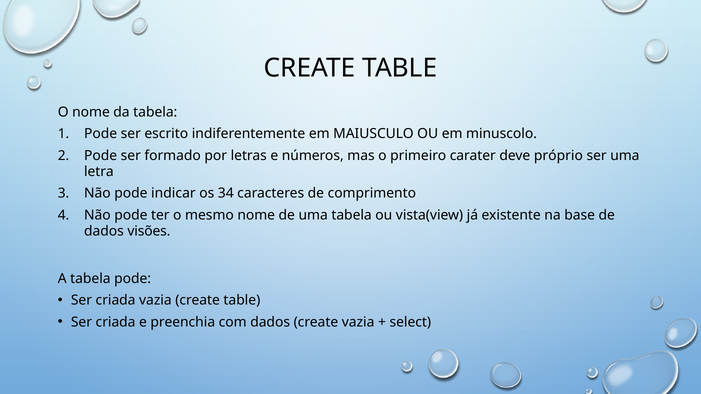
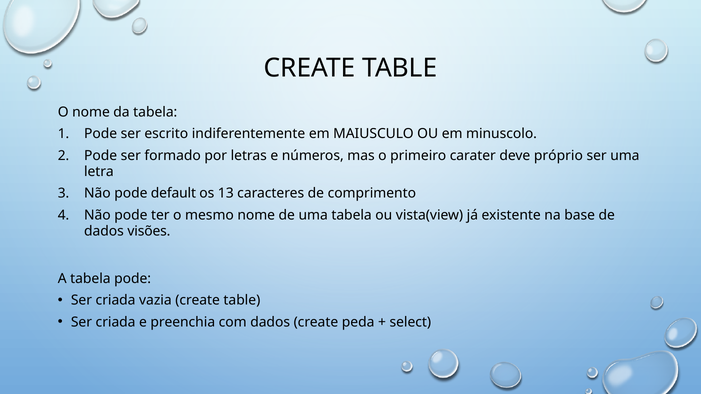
indicar: indicar -> default (173, 193)
34: 34 -> 13 (226, 193)
create vazia: vazia -> peda (358, 322)
